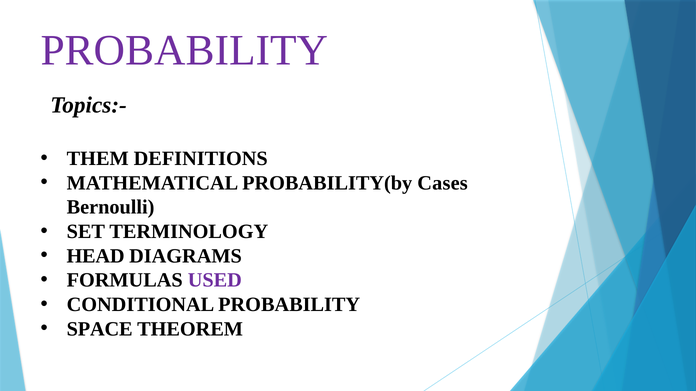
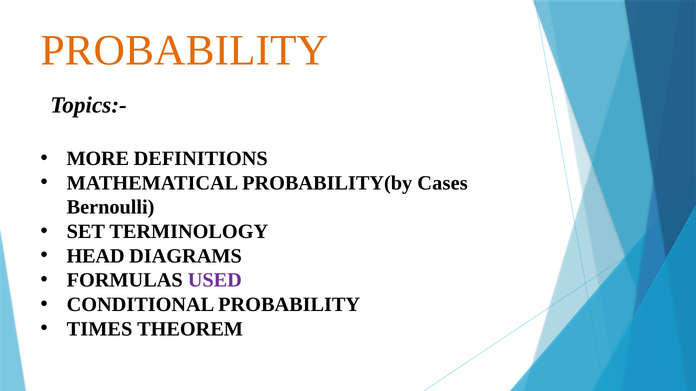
PROBABILITY colour: purple -> orange (184, 51)
THEM: THEM -> MORE (98, 159)
SPACE: SPACE -> TIMES (100, 329)
